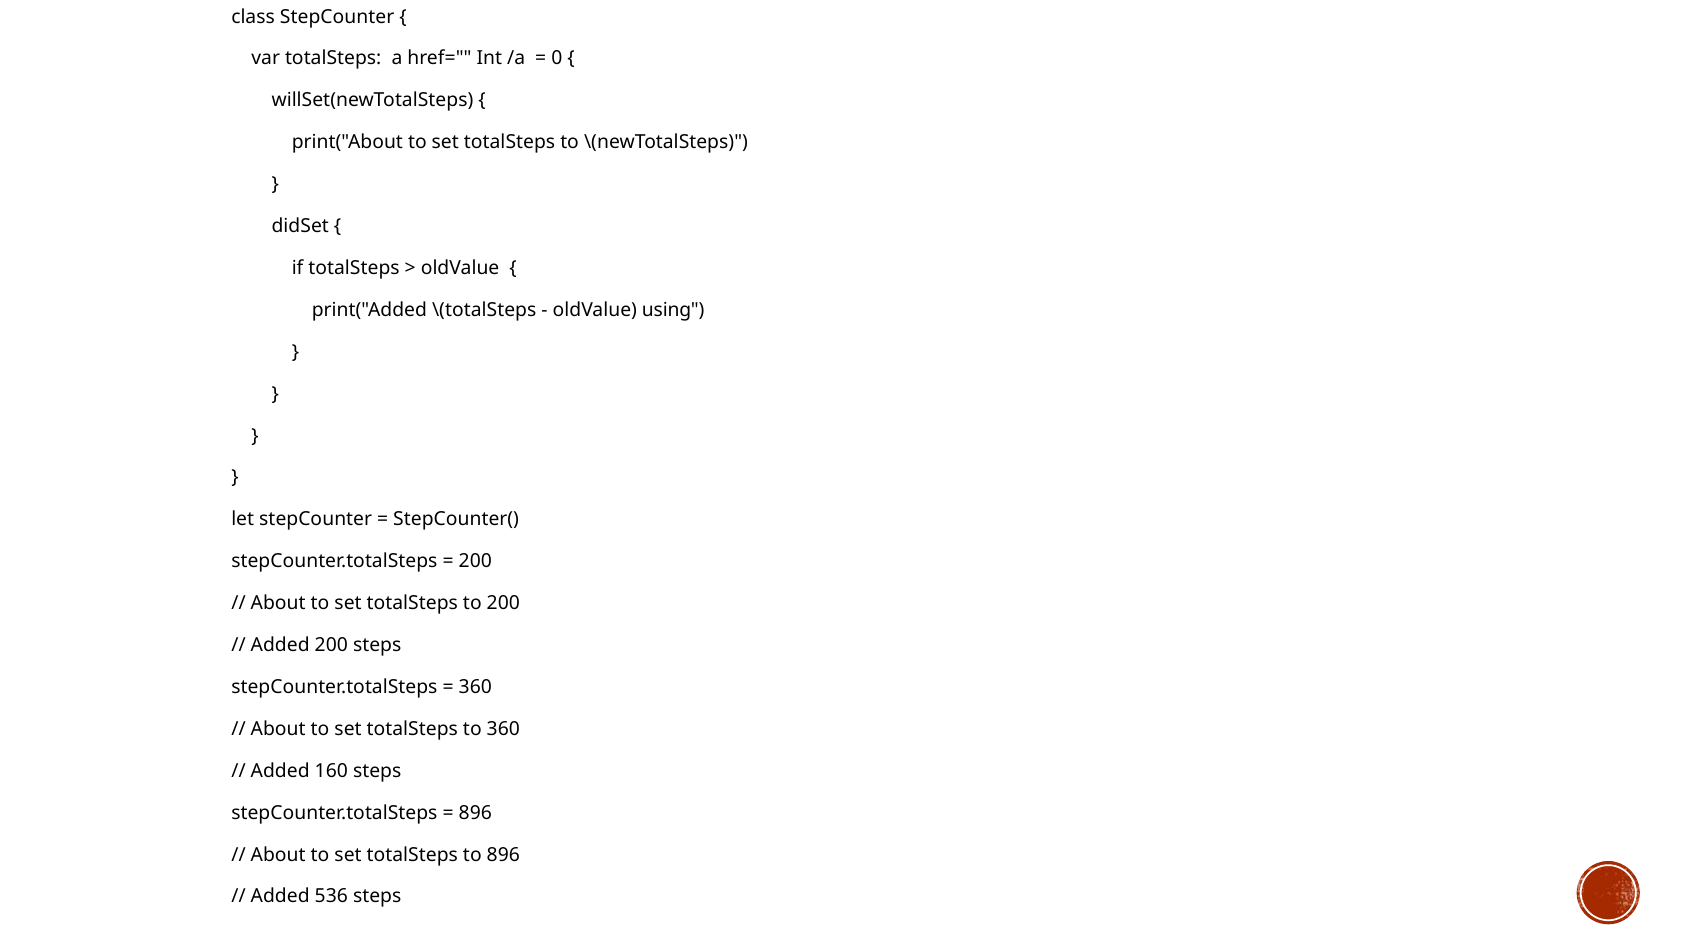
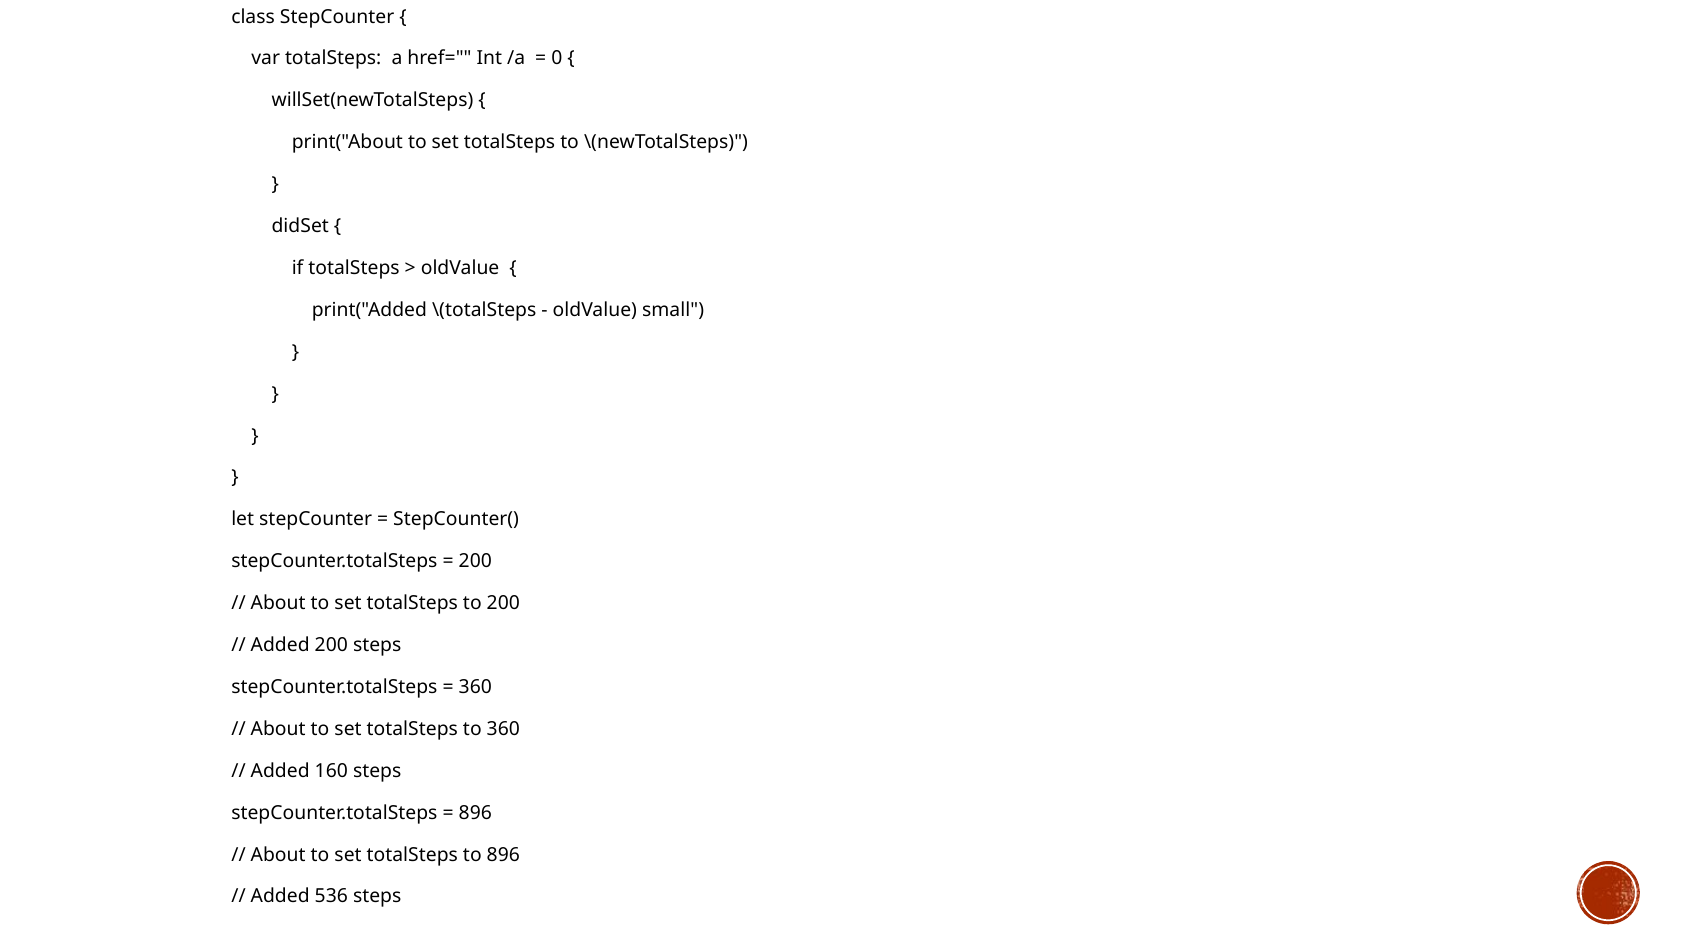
using: using -> small (673, 310)
